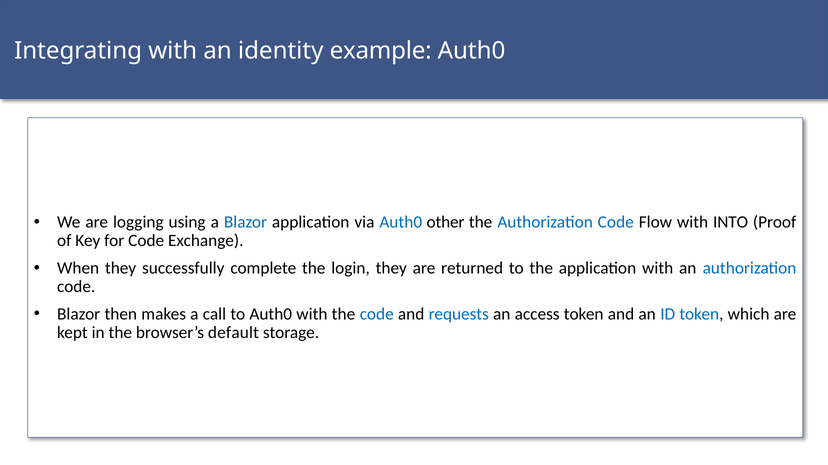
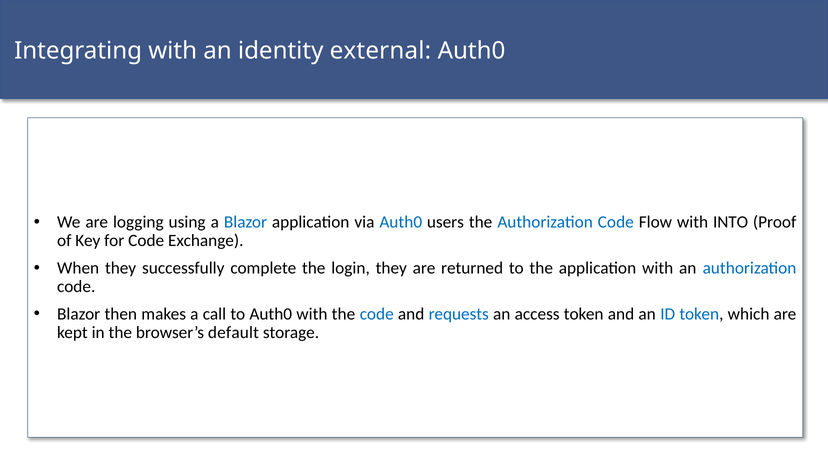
example: example -> external (380, 51)
other: other -> users (445, 223)
